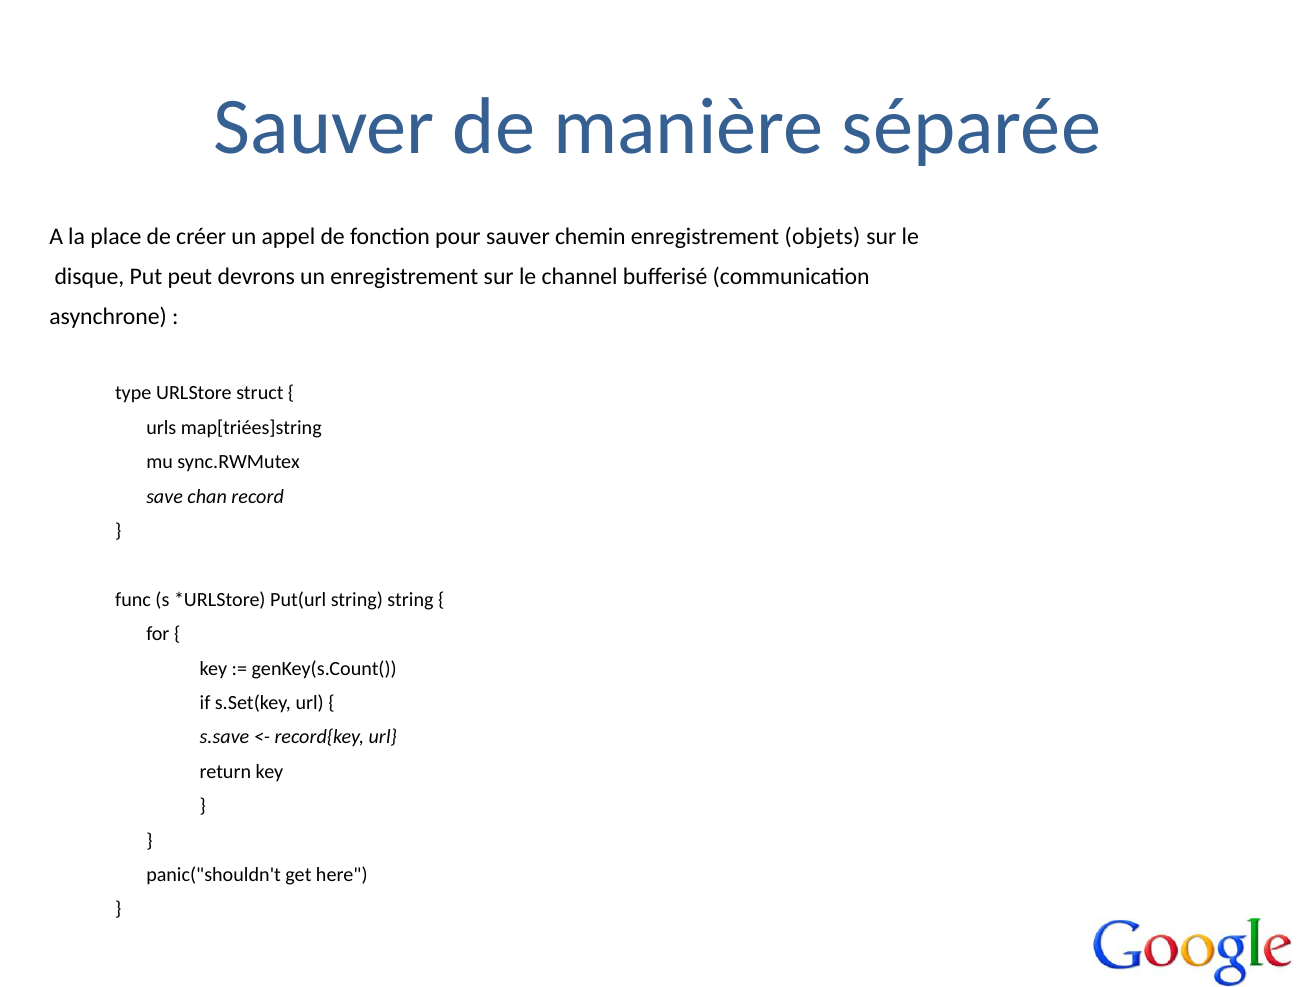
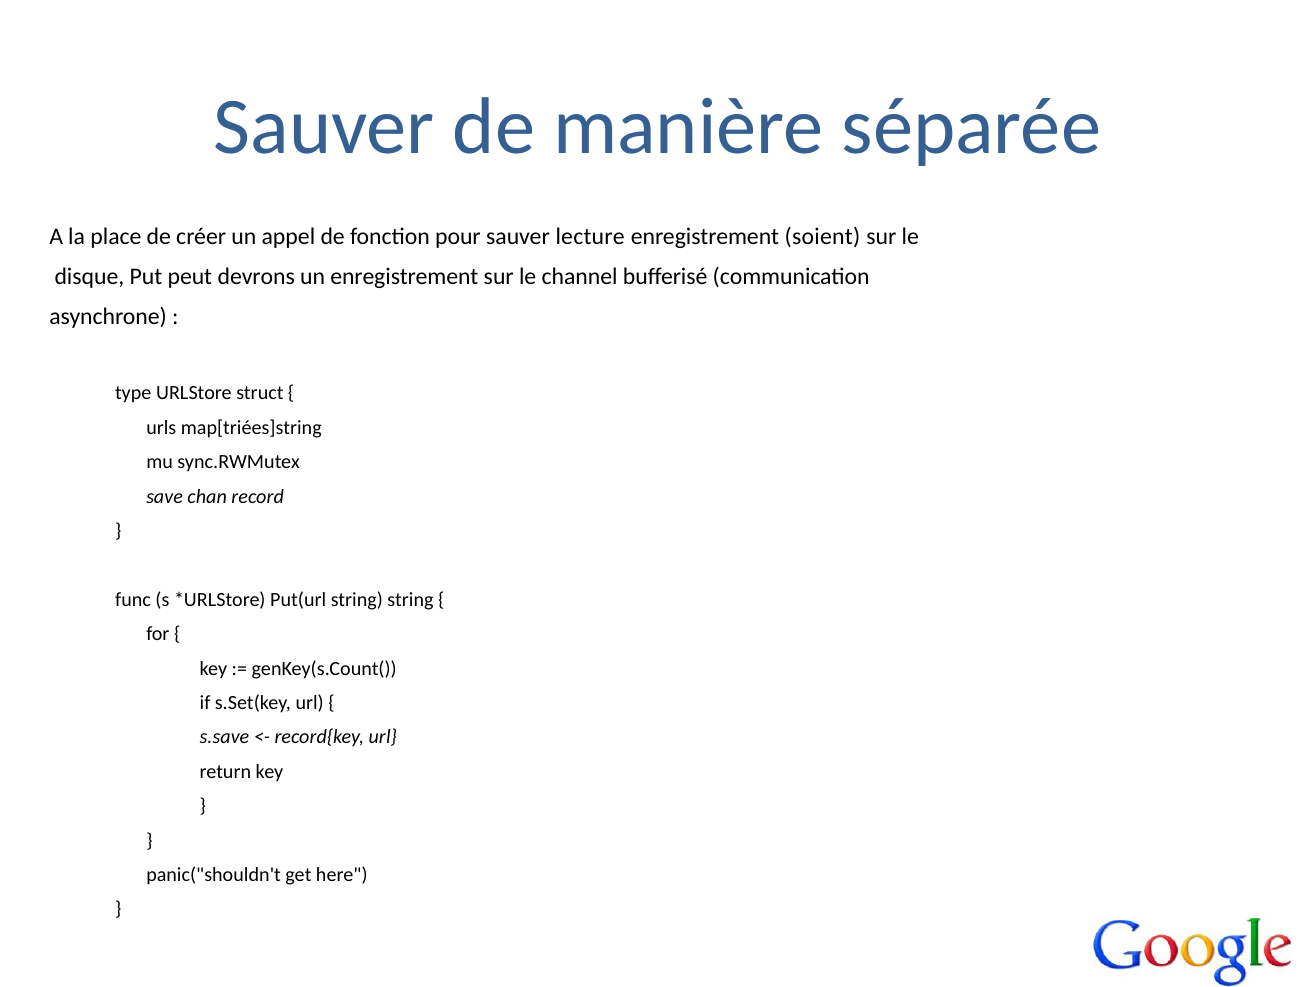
chemin: chemin -> lecture (590, 236)
objets: objets -> soient (823, 236)
